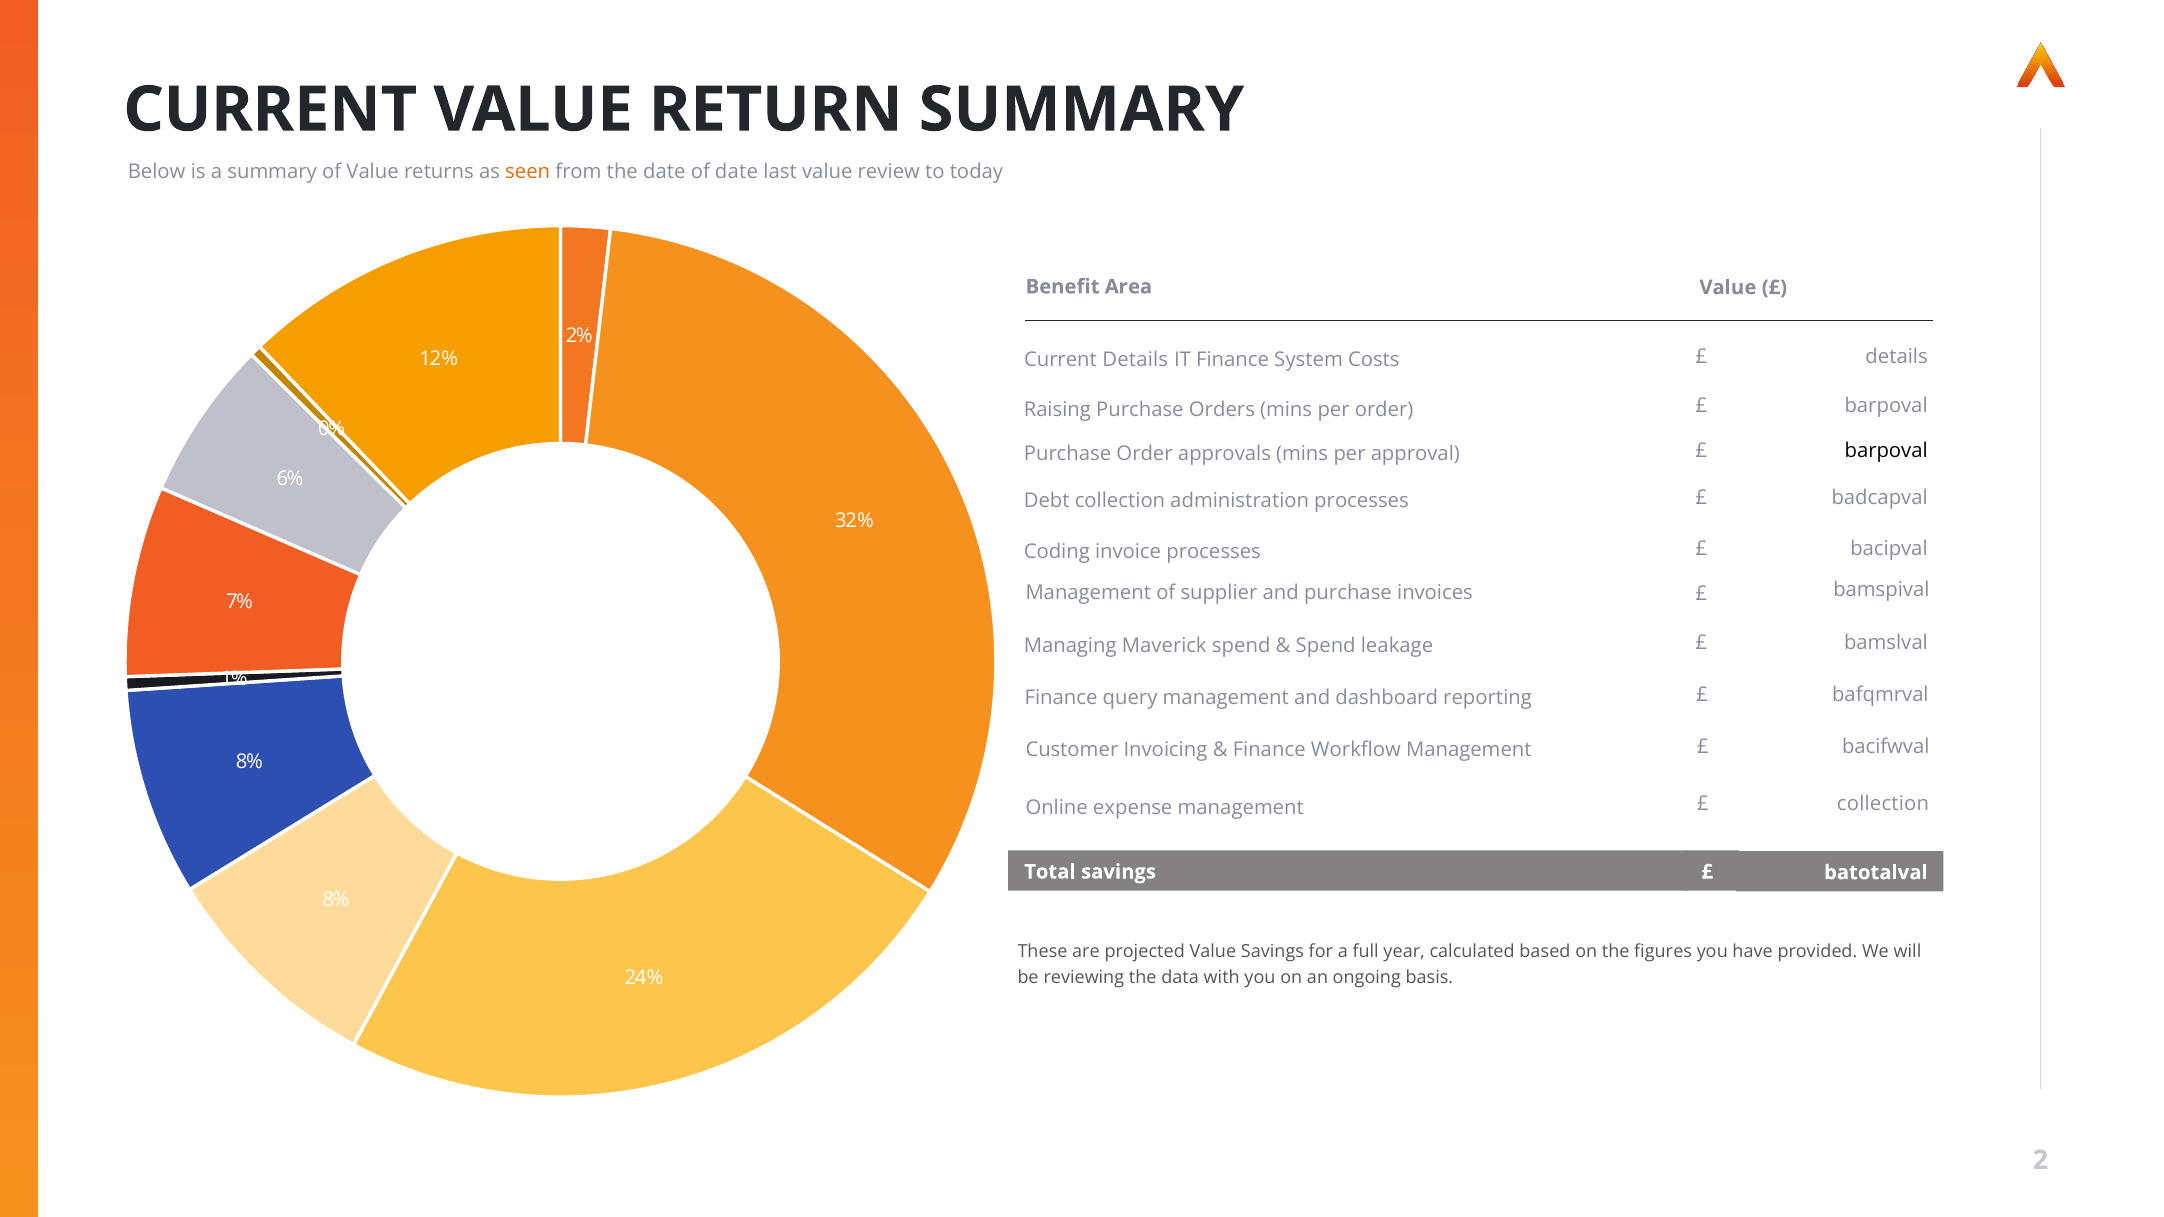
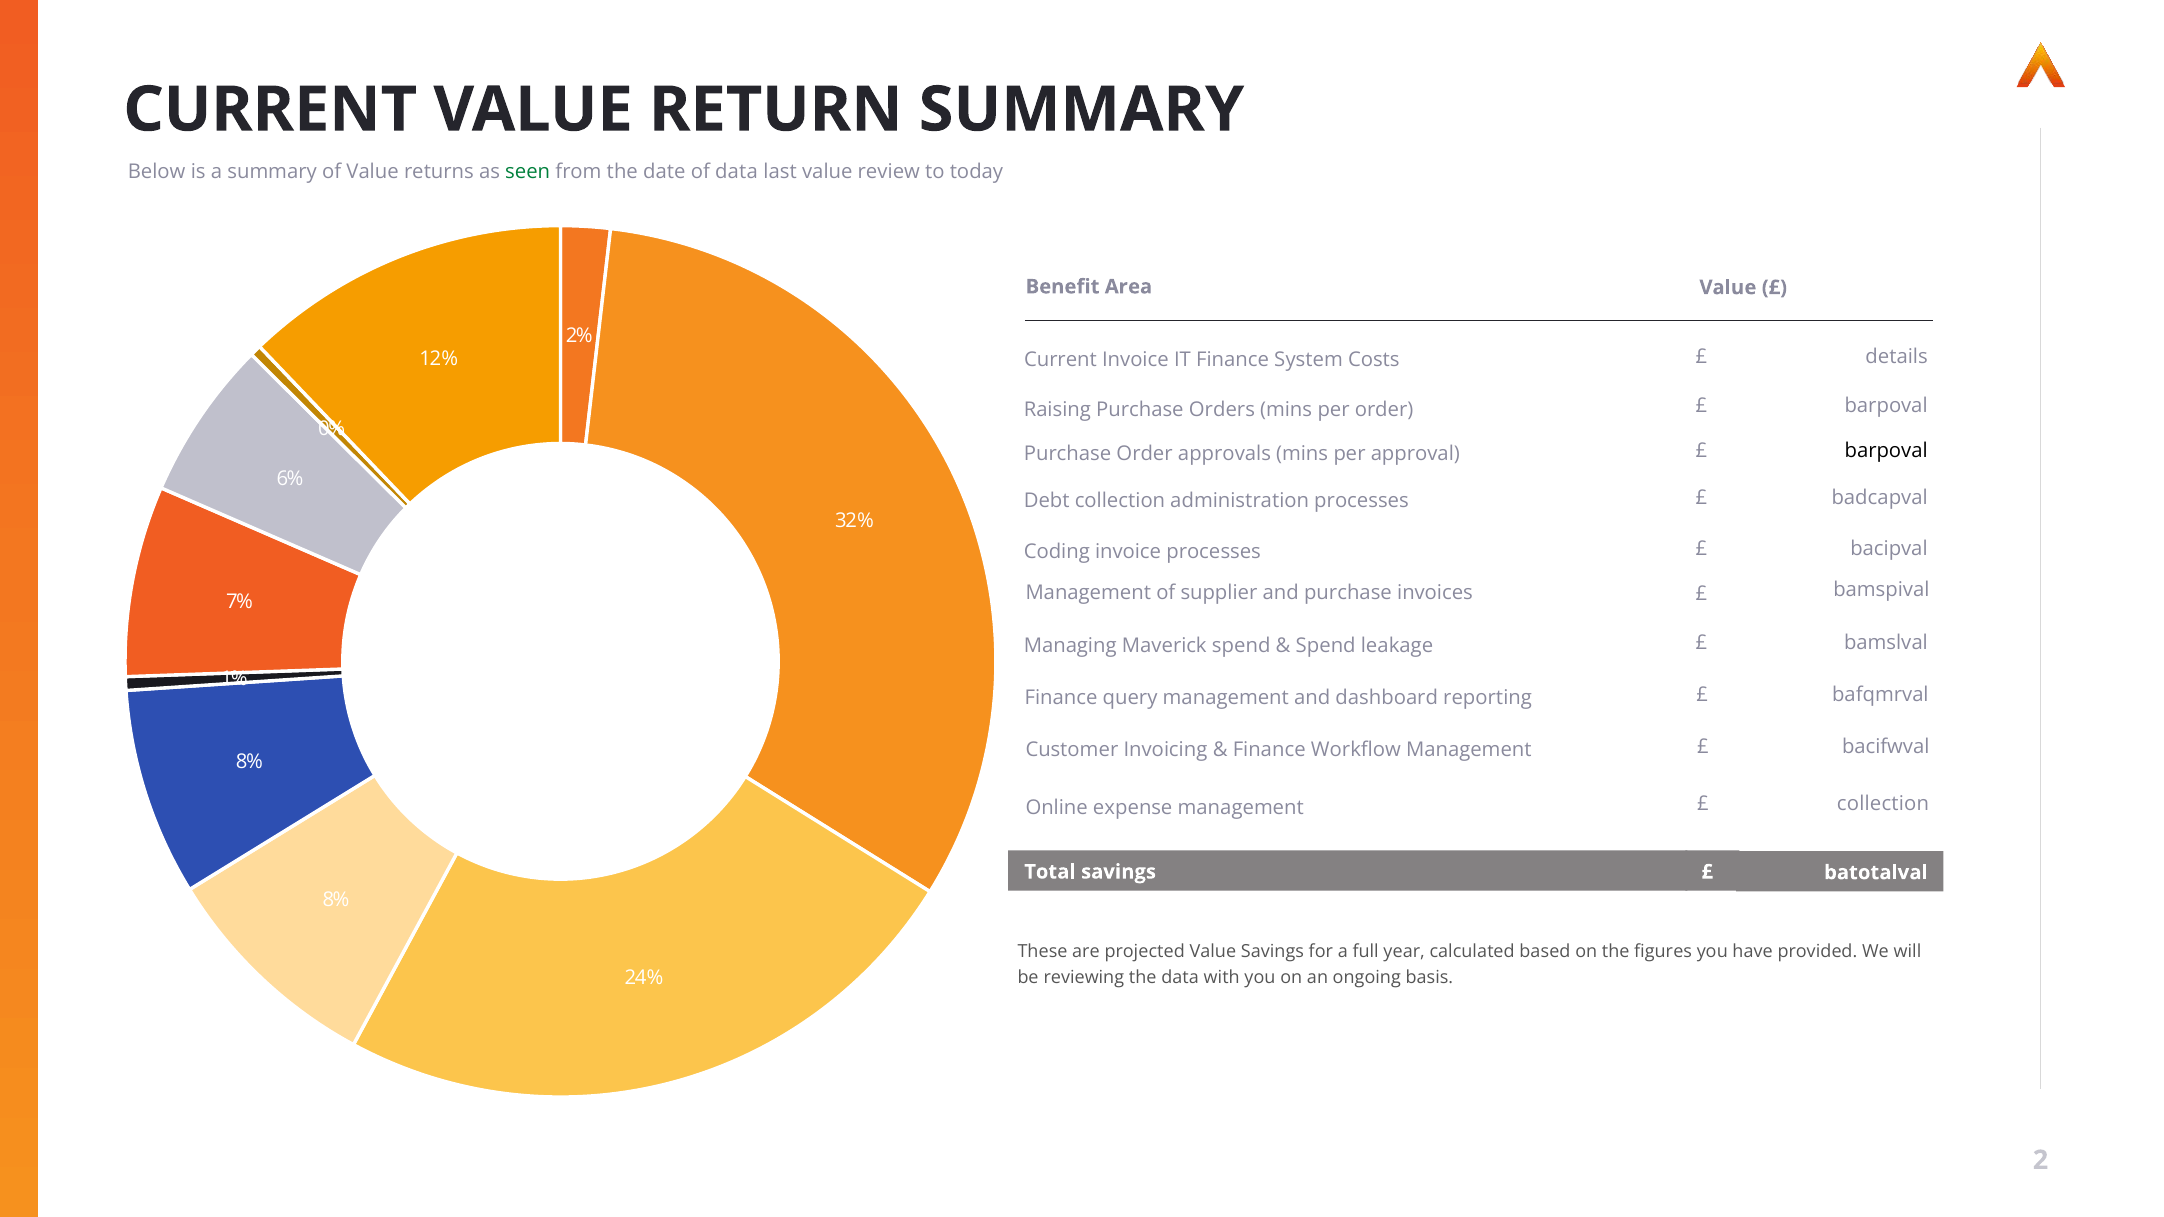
seen colour: orange -> green (528, 172)
of date: date -> data (736, 172)
Current Details: Details -> Invoice (1135, 360)
